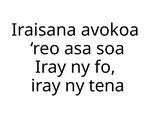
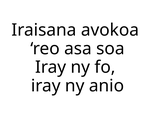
tena: tena -> anio (106, 86)
